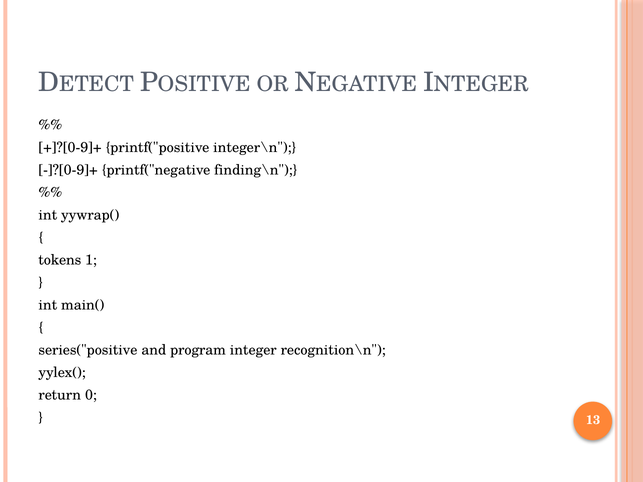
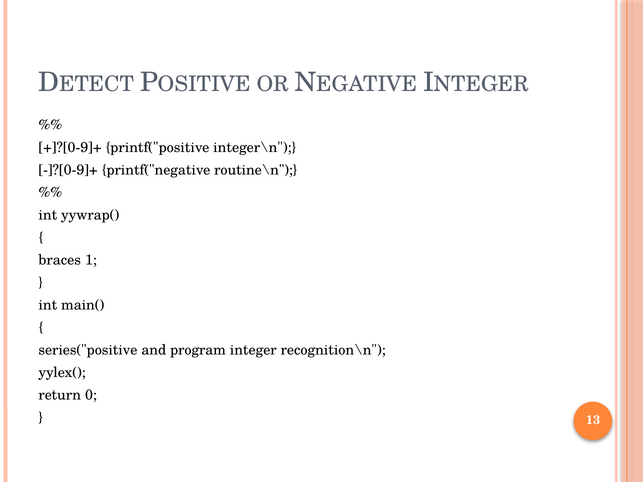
finding\n: finding\n -> routine\n (256, 170)
tokens: tokens -> braces (60, 260)
